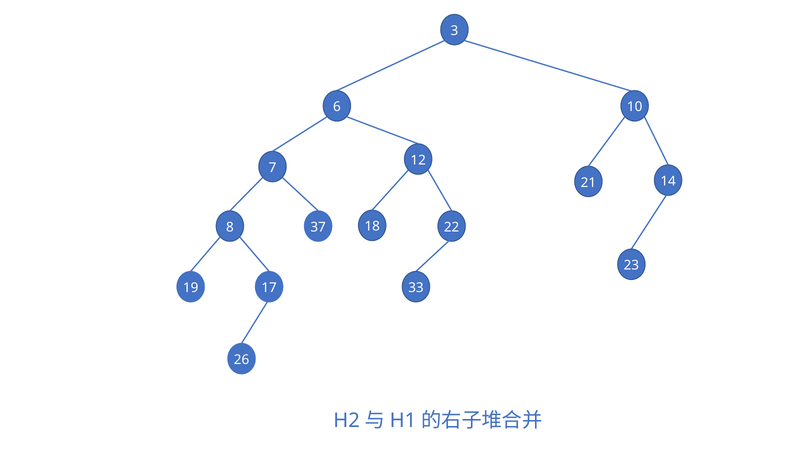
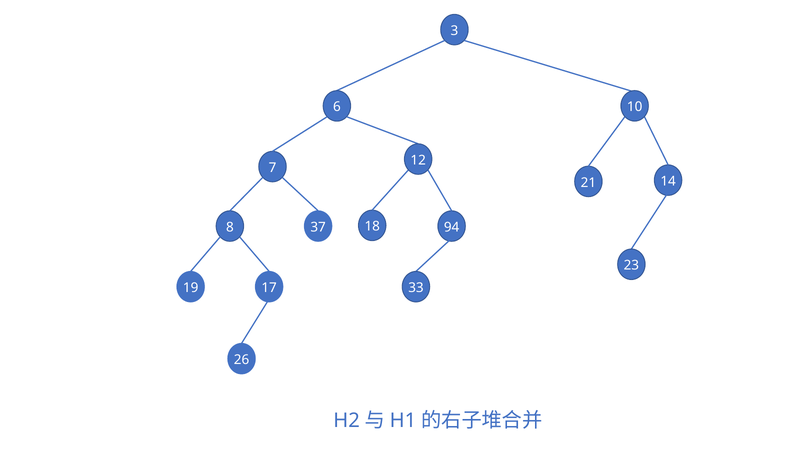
22: 22 -> 94 (452, 227)
